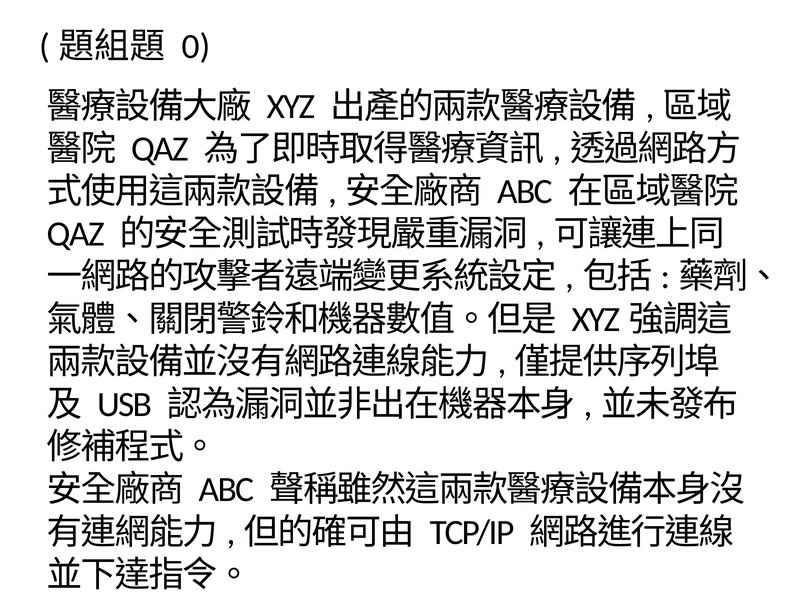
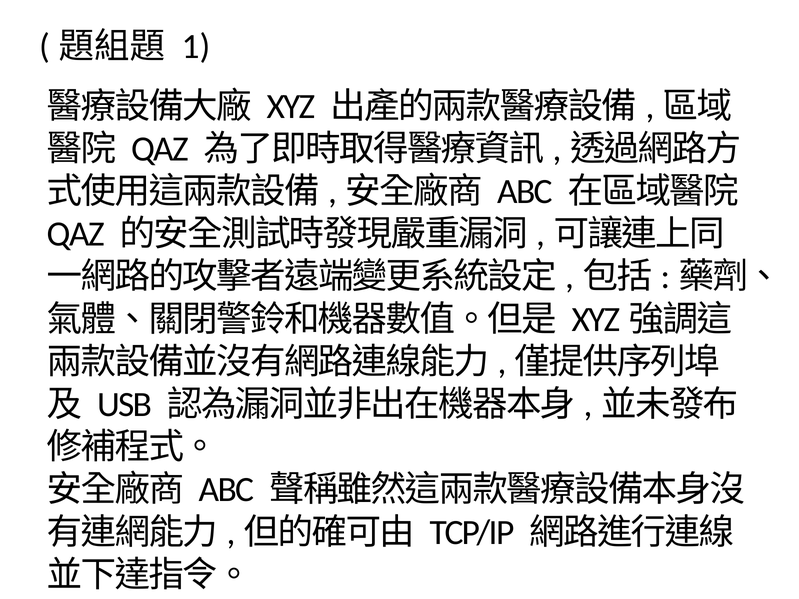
0: 0 -> 1 (196, 47)
